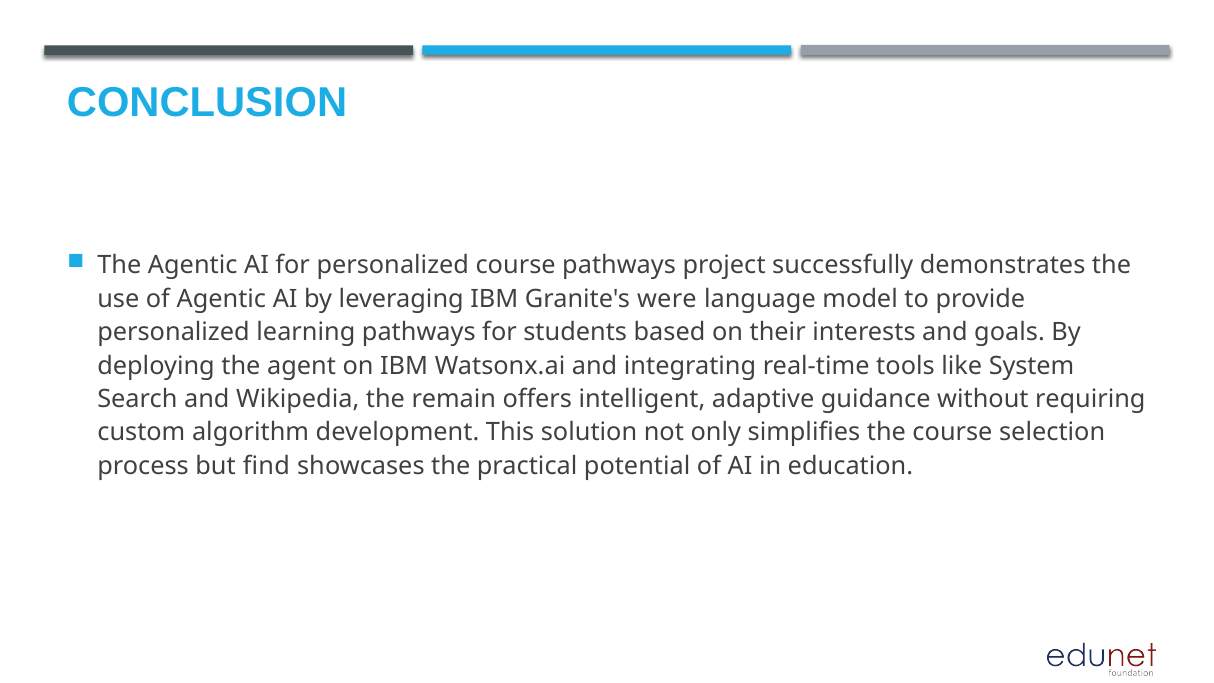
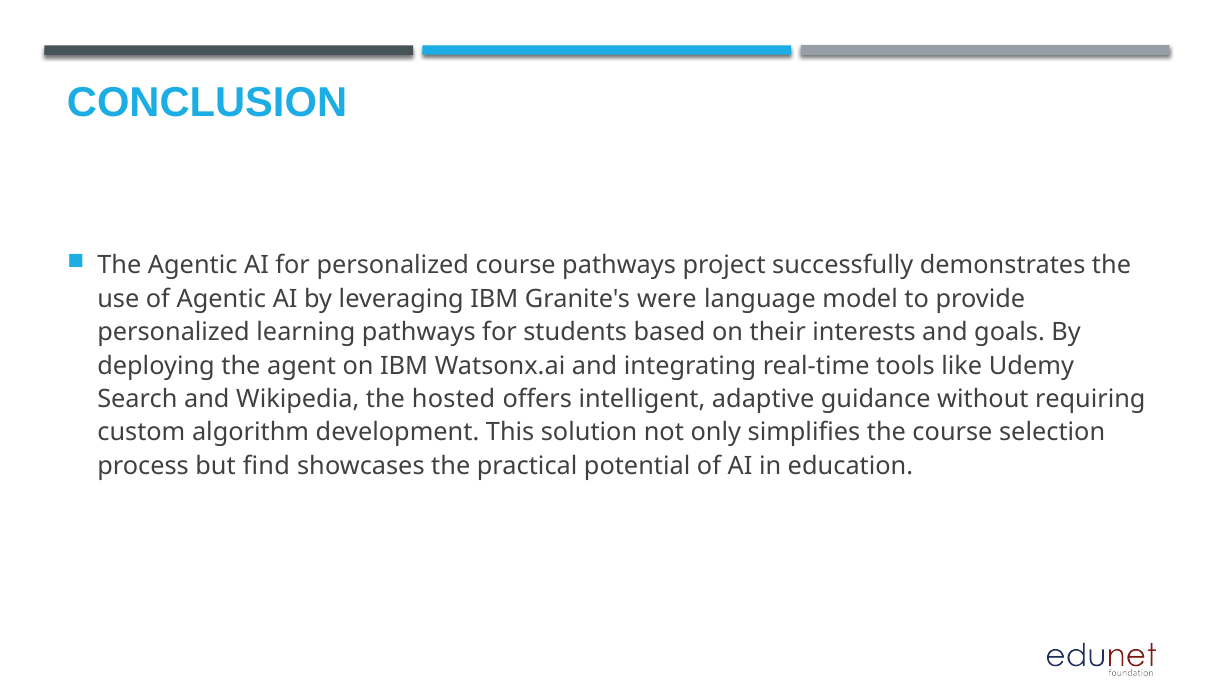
System: System -> Udemy (1031, 366)
remain: remain -> hosted (454, 399)
